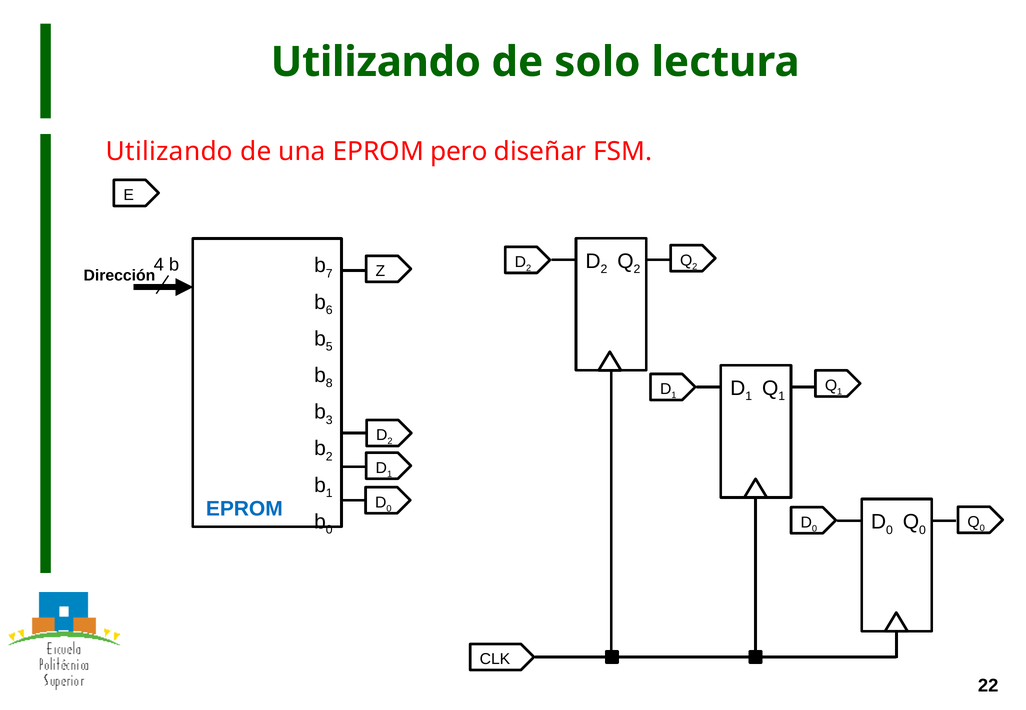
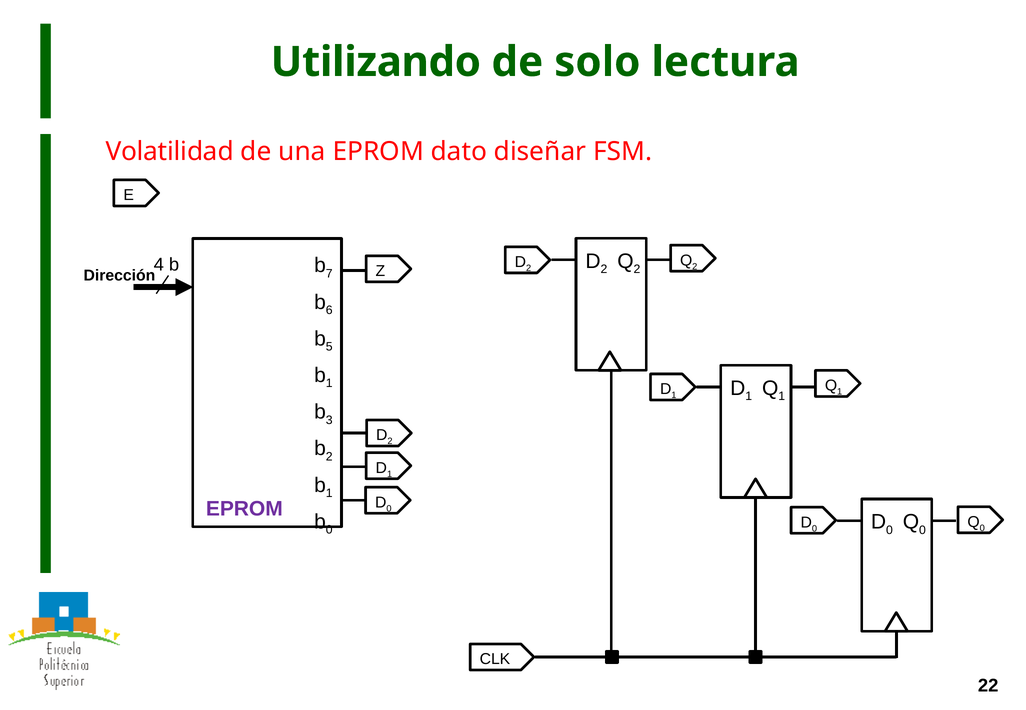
Utilizando: Utilizando -> Volatilidad (170, 152)
pero: pero -> dato (459, 152)
8: 8 -> 1 (329, 384)
EPROM colour: blue -> purple (244, 509)
